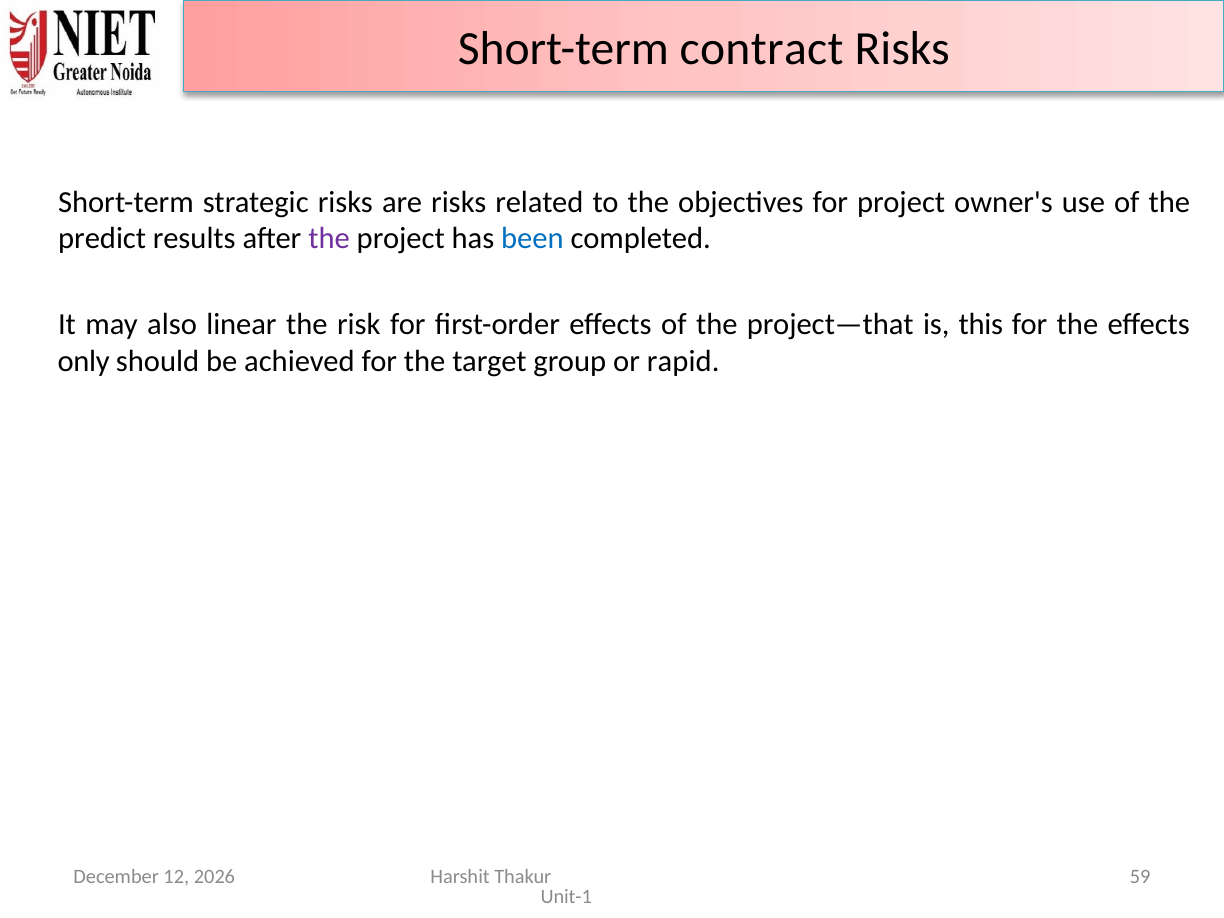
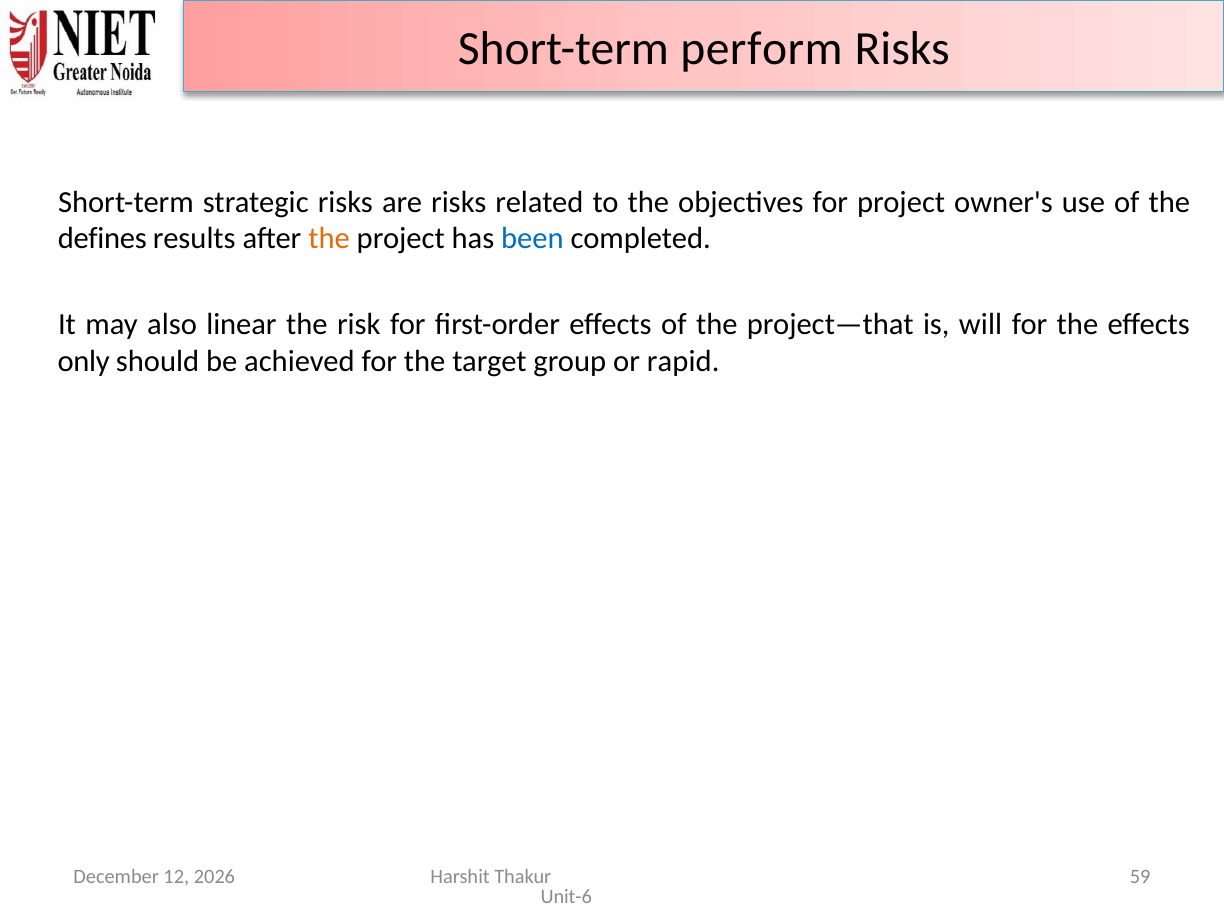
contract: contract -> perform (762, 49)
predict: predict -> defines (102, 239)
the colour: purple -> orange (329, 239)
this: this -> will (981, 324)
Unit-1: Unit-1 -> Unit-6 (566, 897)
